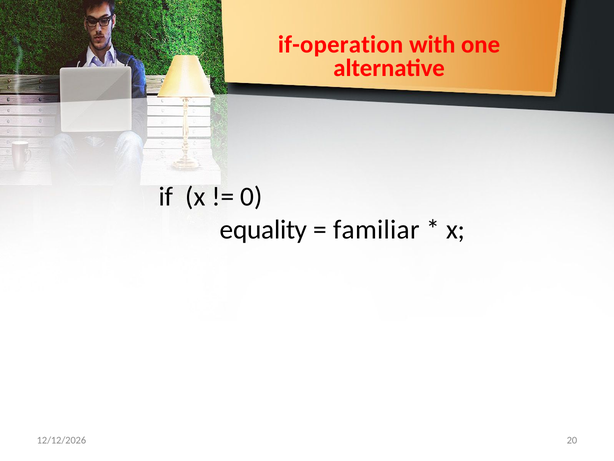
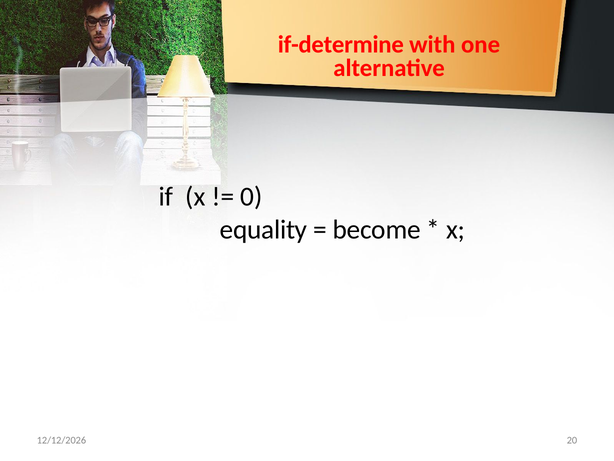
if-operation: if-operation -> if-determine (341, 44)
familiar: familiar -> become (377, 229)
